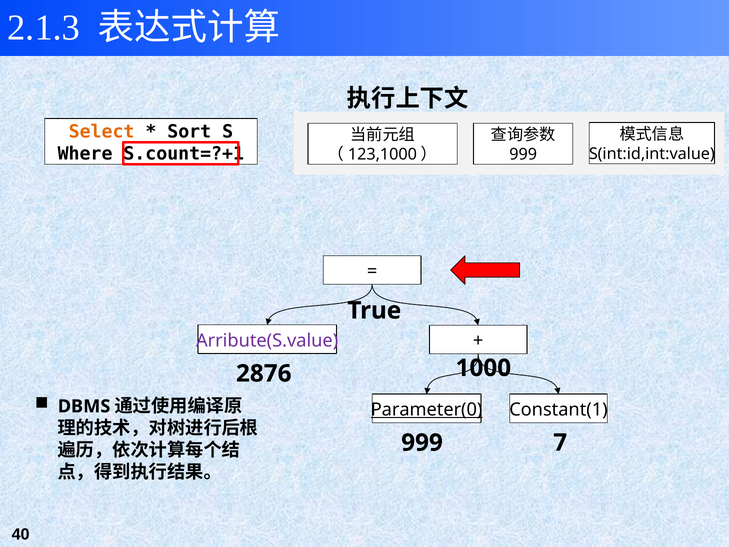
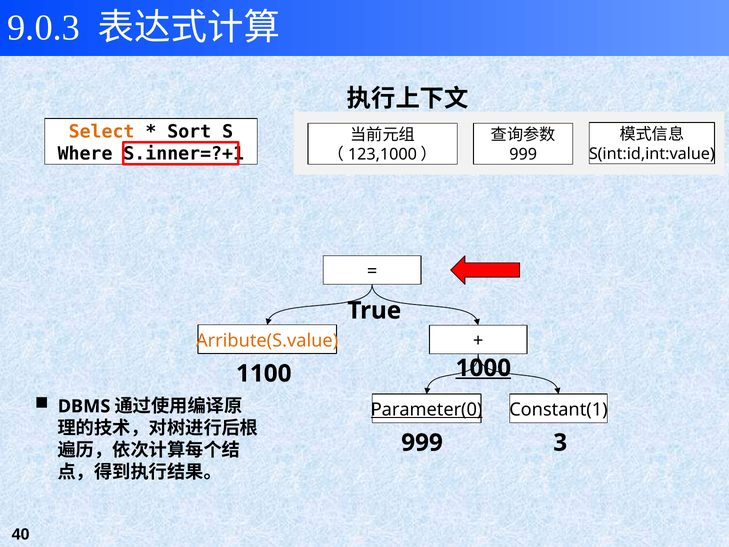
2.1.3: 2.1.3 -> 9.0.3 (44, 28)
S.count=?+1: S.count=?+1 -> S.inner=?+1 (184, 154)
Arribute(S.value colour: purple -> orange (267, 340)
1000 underline: none -> present (483, 368)
2876: 2876 -> 1100 (264, 373)
7: 7 -> 3 (560, 442)
